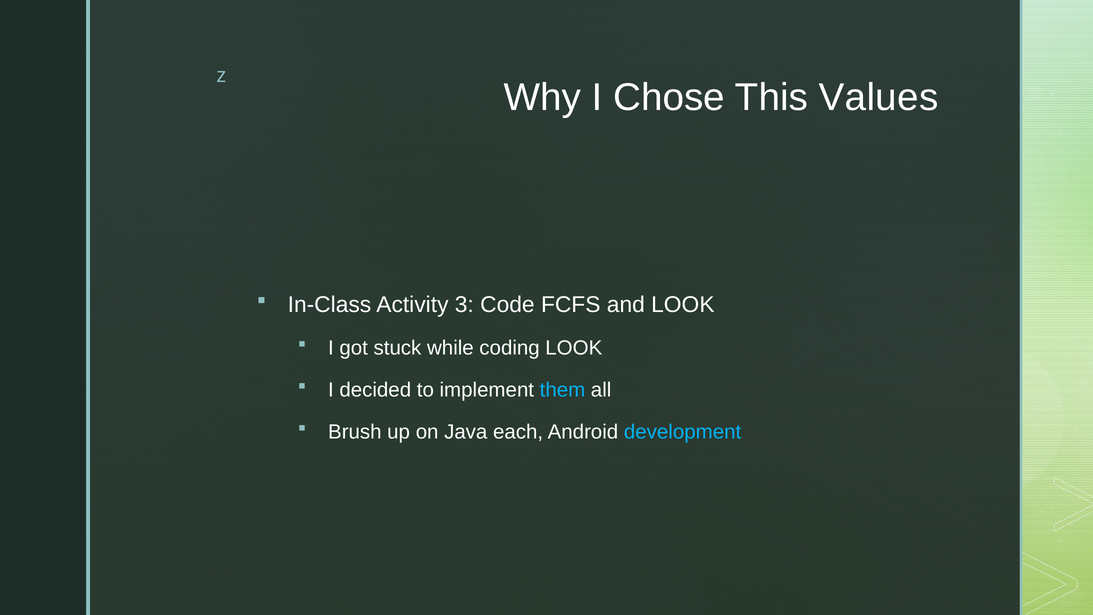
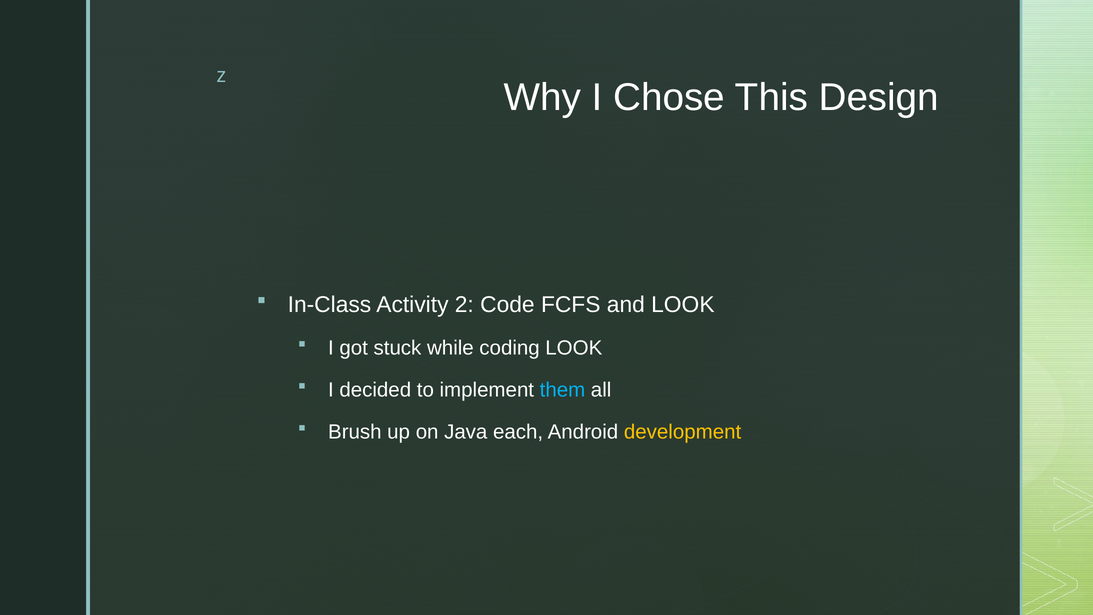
Values: Values -> Design (879, 97)
3: 3 -> 2 (464, 304)
development colour: light blue -> yellow (683, 432)
